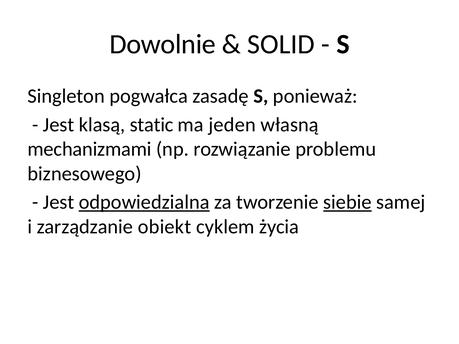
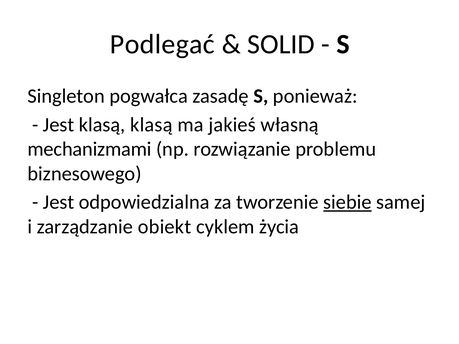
Dowolnie: Dowolnie -> Podlegać (162, 44)
klasą static: static -> klasą (151, 125)
jeden: jeden -> jakieś (232, 125)
odpowiedzialna underline: present -> none (144, 202)
